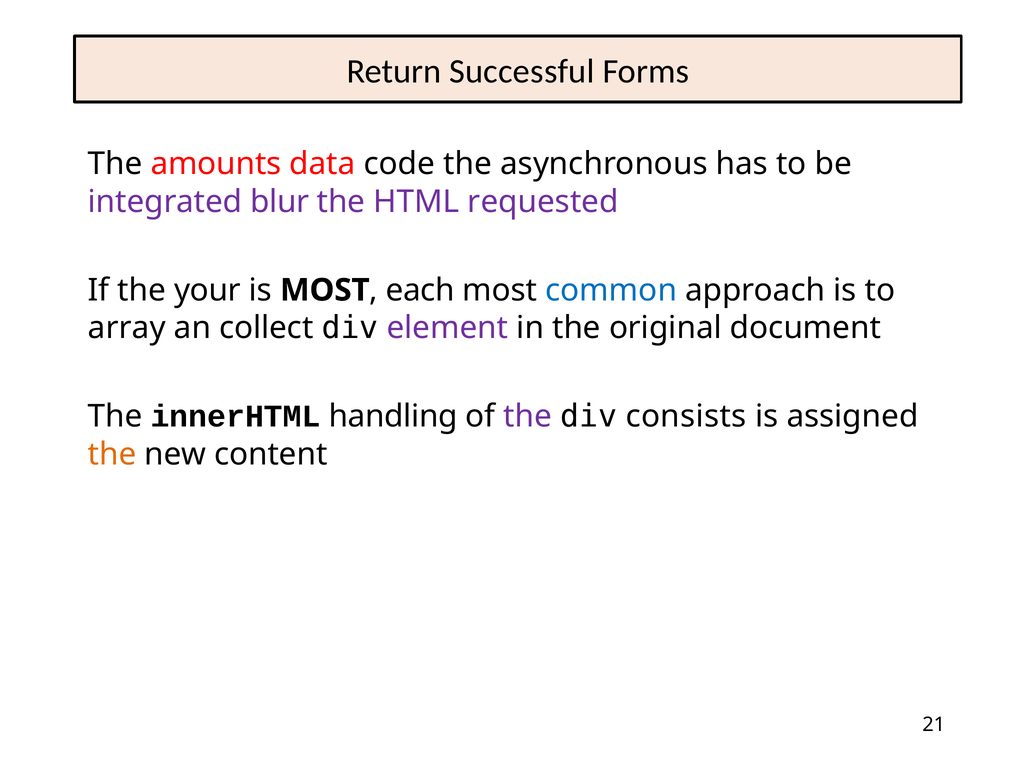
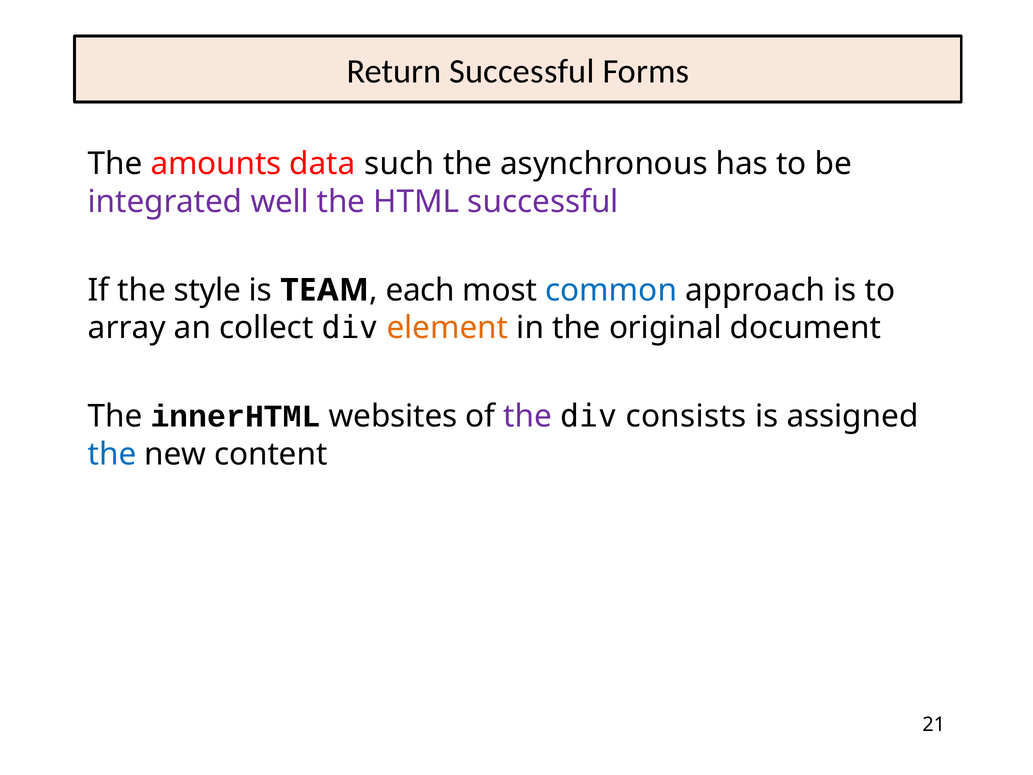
code: code -> such (399, 164)
blur: blur -> well (280, 202)
HTML requested: requested -> successful (543, 202)
your: your -> style (207, 290)
is MOST: MOST -> TEAM (325, 290)
element colour: purple -> orange (447, 328)
handling: handling -> websites (393, 416)
the colour: orange -> blue (112, 454)
